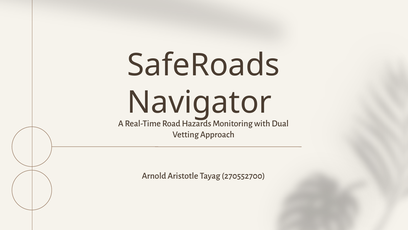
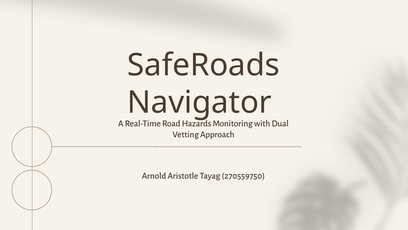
270552700: 270552700 -> 270559750 (243, 175)
